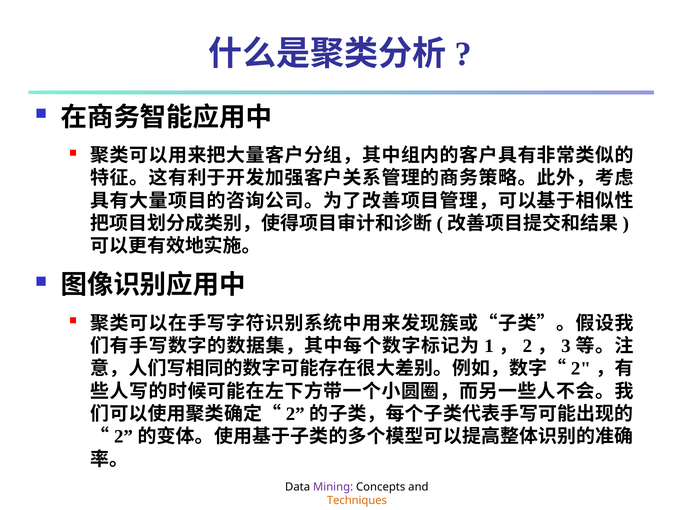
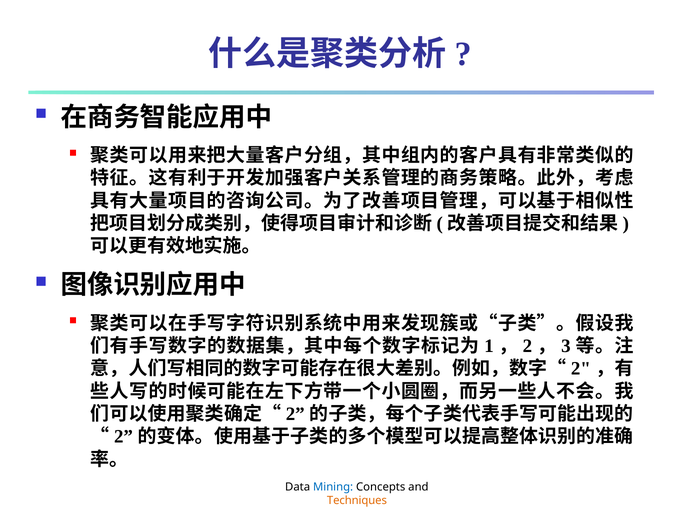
Mining colour: purple -> blue (333, 487)
